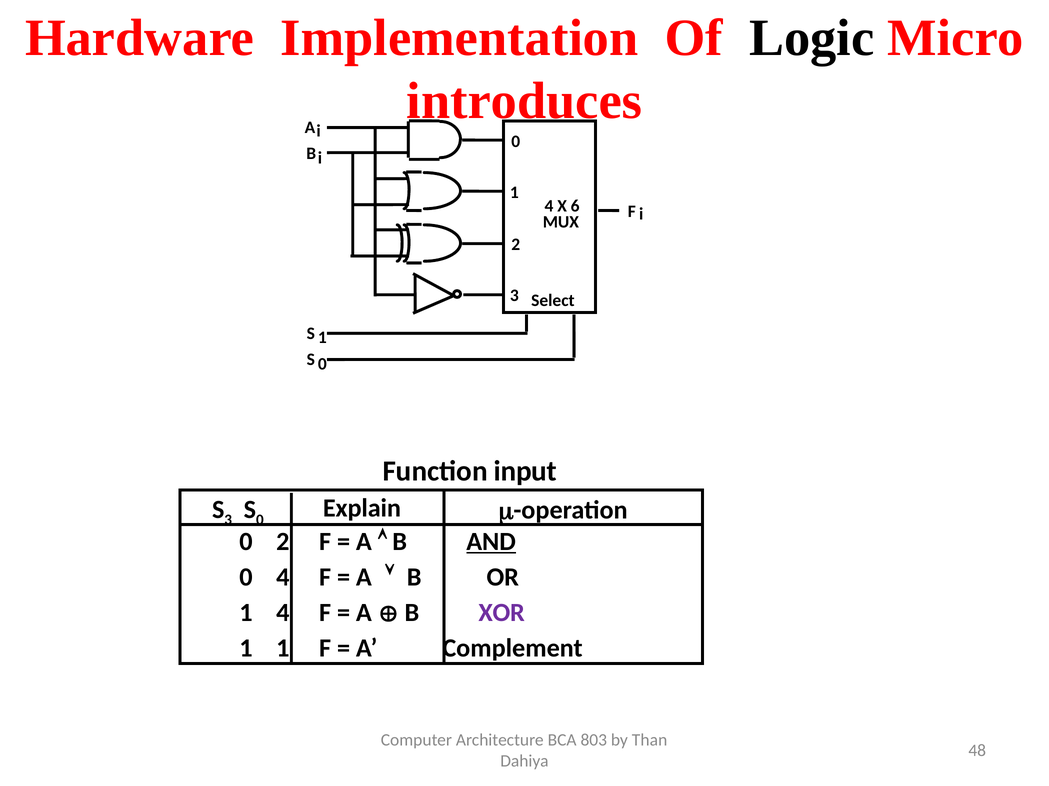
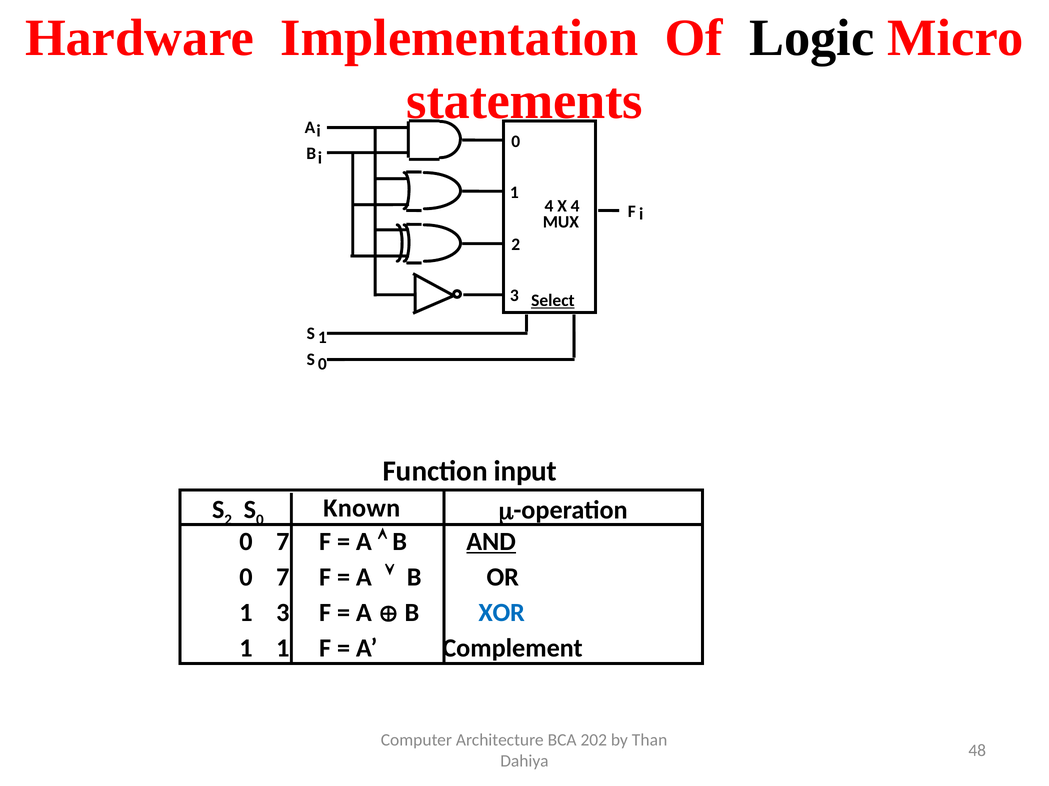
introduces: introduces -> statements (525, 101)
X 6: 6 -> 4 (575, 206)
Select underline: none -> present (553, 301)
S 3: 3 -> 2 (228, 520)
Explain: Explain -> Known (362, 508)
2: 2 -> 7 (283, 542)
4: 4 -> 7 (283, 578)
1 4: 4 -> 3 (283, 613)
XOR colour: purple -> blue (502, 613)
803: 803 -> 202 (594, 741)
